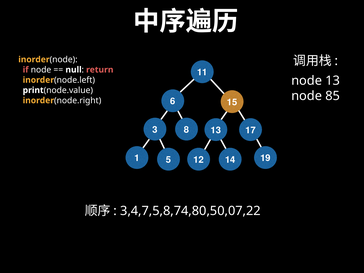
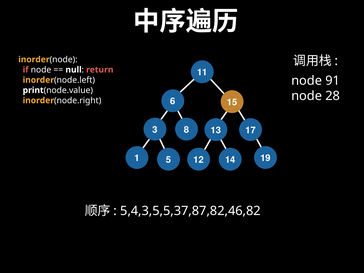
node 13: 13 -> 91 (333, 81)
85: 85 -> 28 (333, 96)
3,4,7,5,8,74,80,50,07,22: 3,4,7,5,8,74,80,50,07,22 -> 5,4,3,5,5,37,87,82,46,82 (190, 211)
